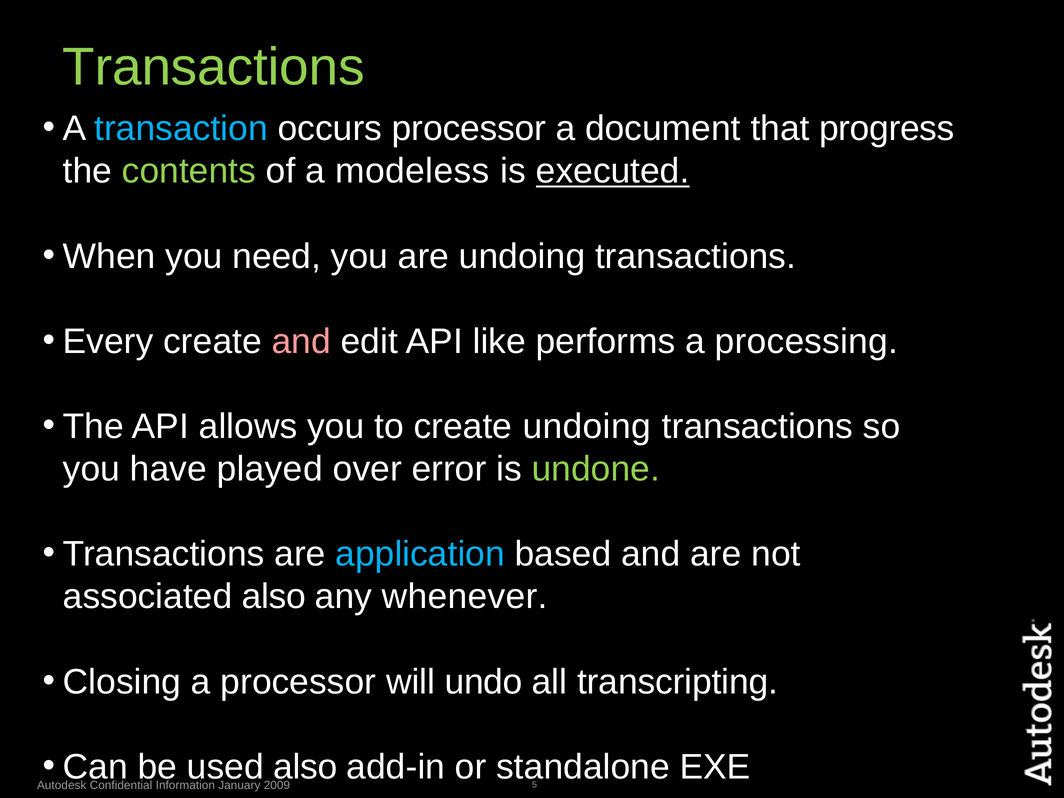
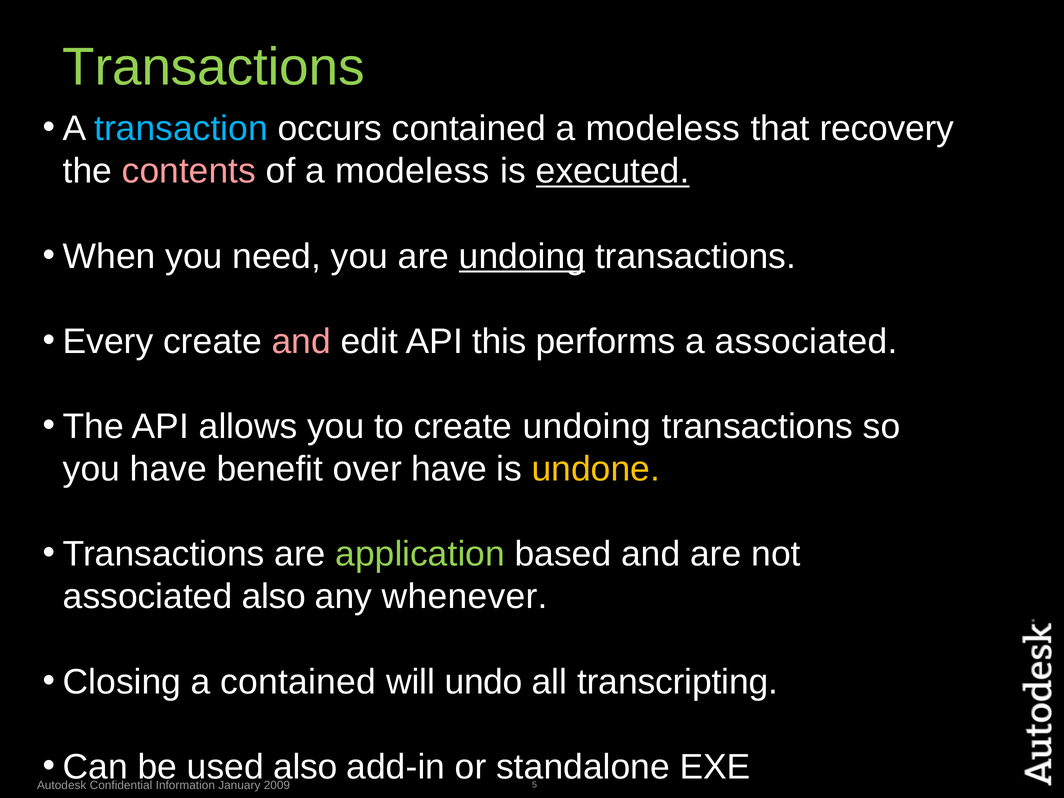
occurs processor: processor -> contained (469, 129)
document: document -> modeless (663, 129)
progress: progress -> recovery (887, 129)
contents colour: light green -> pink (189, 171)
undoing underline: none -> present (522, 256)
like: like -> this (499, 341)
a processing: processing -> associated (806, 341)
played: played -> benefit (270, 469)
over error: error -> have (449, 469)
undone colour: light green -> yellow (596, 469)
application colour: light blue -> light green (420, 554)
a processor: processor -> contained (298, 682)
